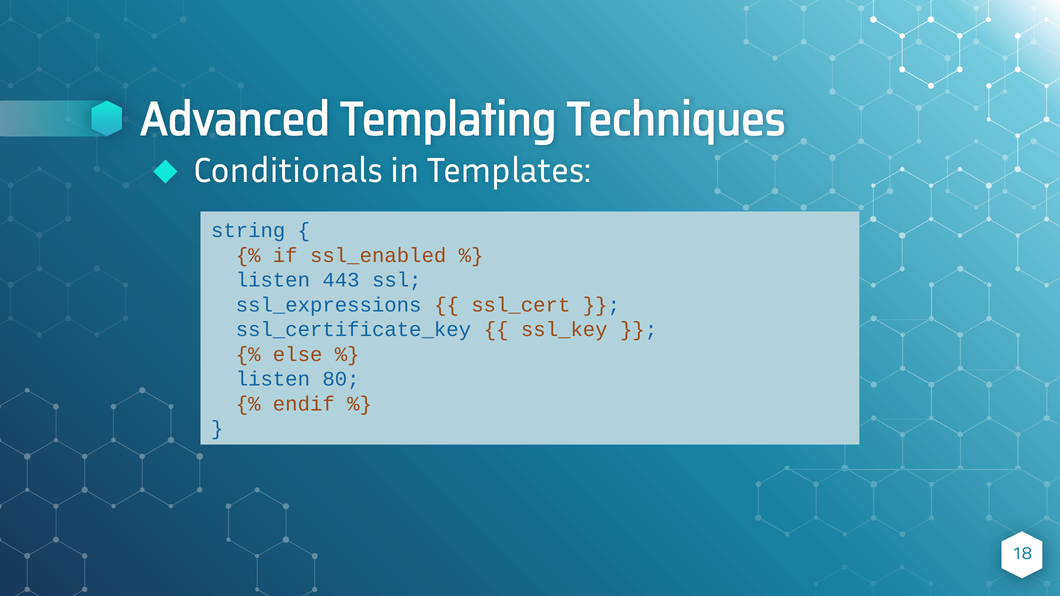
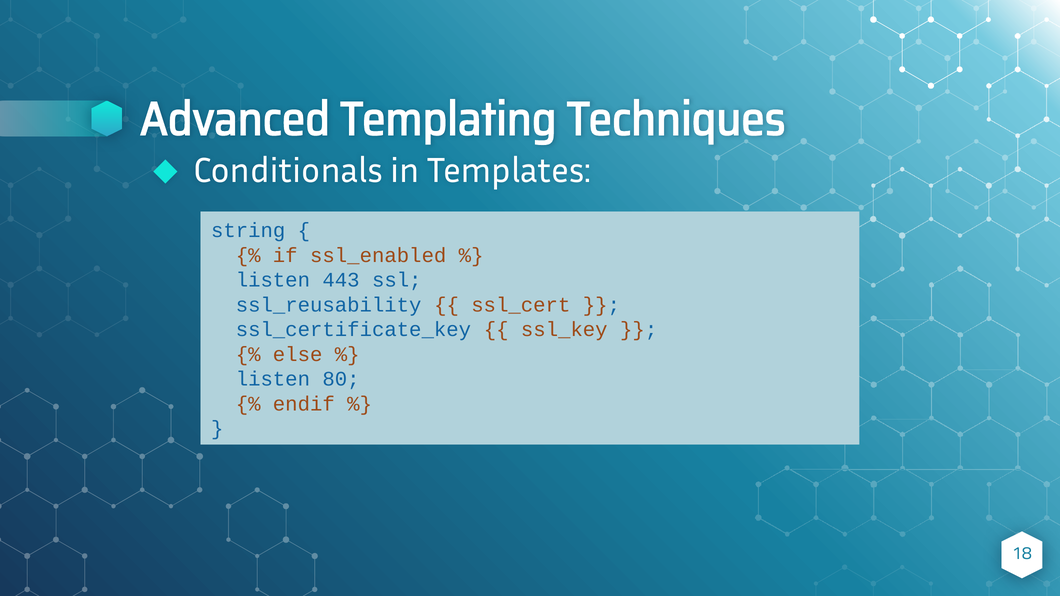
ssl_expressions: ssl_expressions -> ssl_reusability (329, 305)
